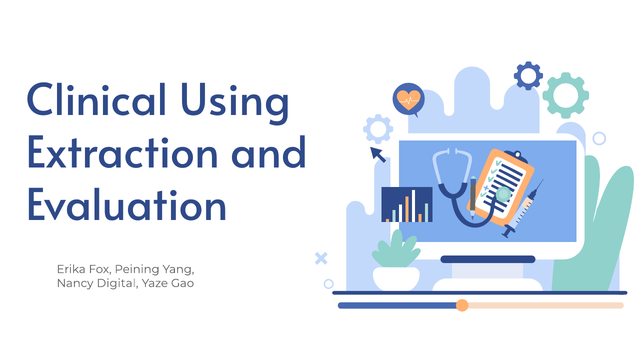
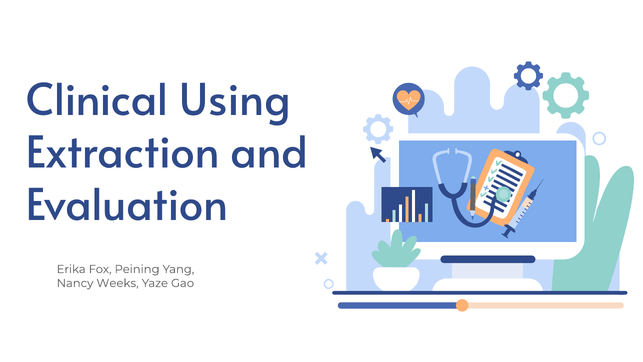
Digital: Digital -> Weeks (118, 283)
